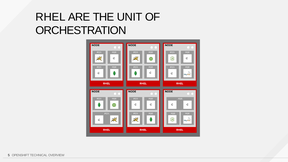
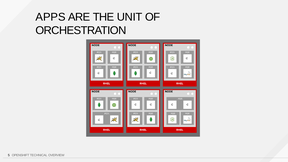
RHEL: RHEL -> APPS (50, 17)
